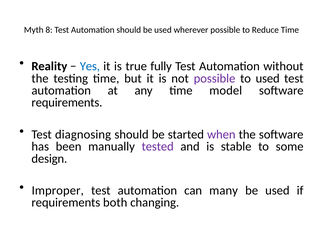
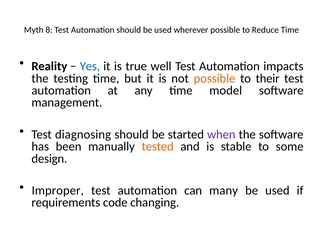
fully: fully -> well (161, 66)
without: without -> impacts (283, 66)
possible colour: purple -> orange (215, 78)
to used: used -> their (268, 78)
requirements: requirements -> management (67, 102)
tested colour: purple -> orange (158, 146)
both: both -> code (115, 202)
